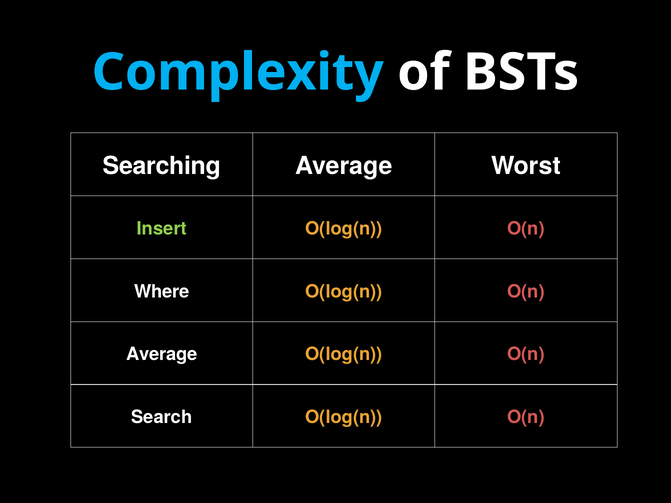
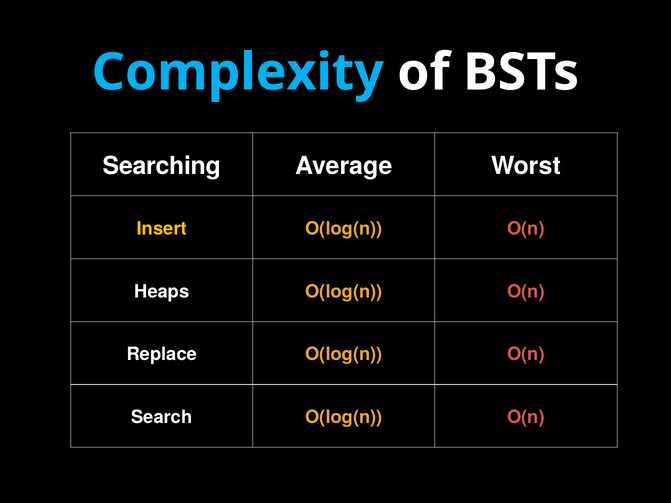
Insert colour: light green -> yellow (162, 229)
Where: Where -> Heaps (162, 292)
Average: Average -> Replace (162, 355)
